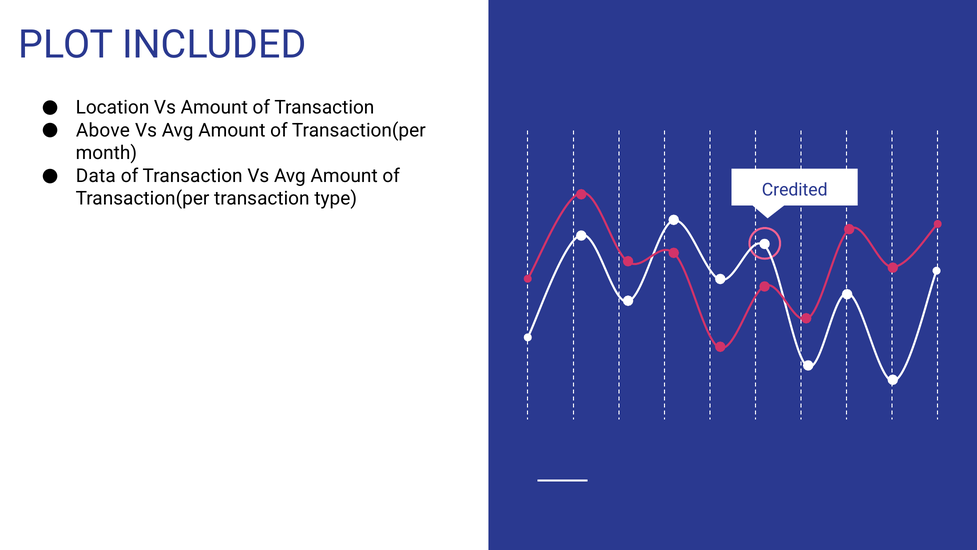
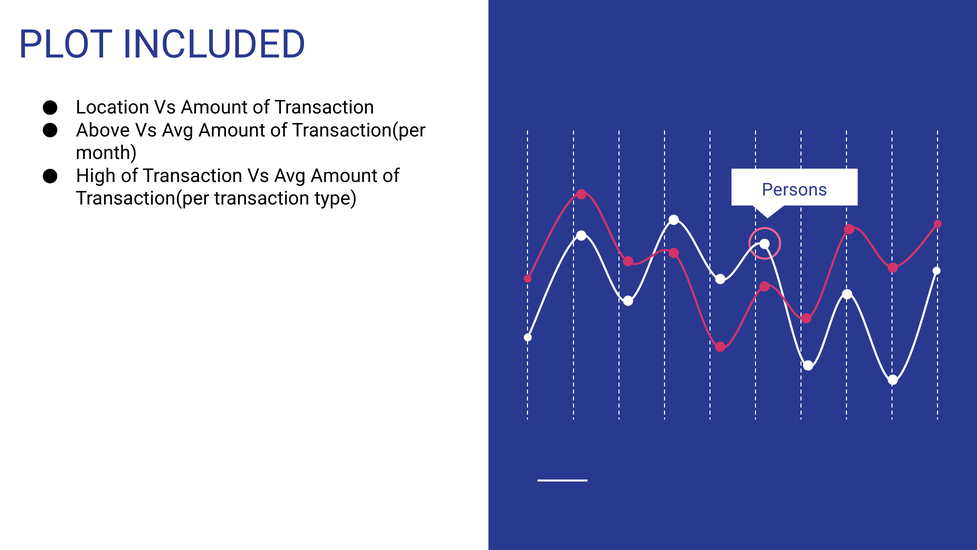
Data: Data -> High (96, 176)
Credited: Credited -> Persons (795, 190)
